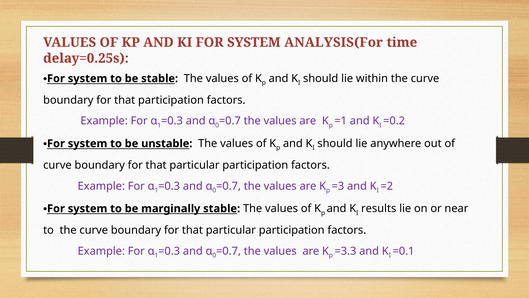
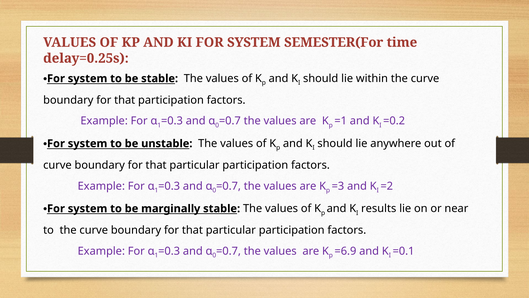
ANALYSIS(For: ANALYSIS(For -> SEMESTER(For (334, 42)
=3.3: =3.3 -> =6.9 (345, 251)
